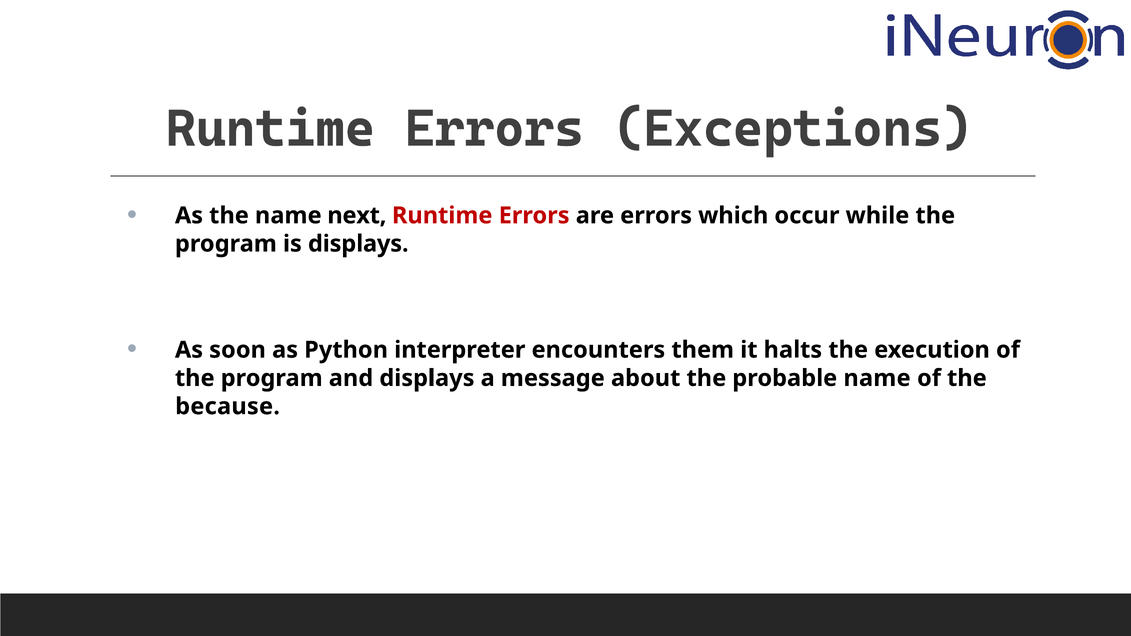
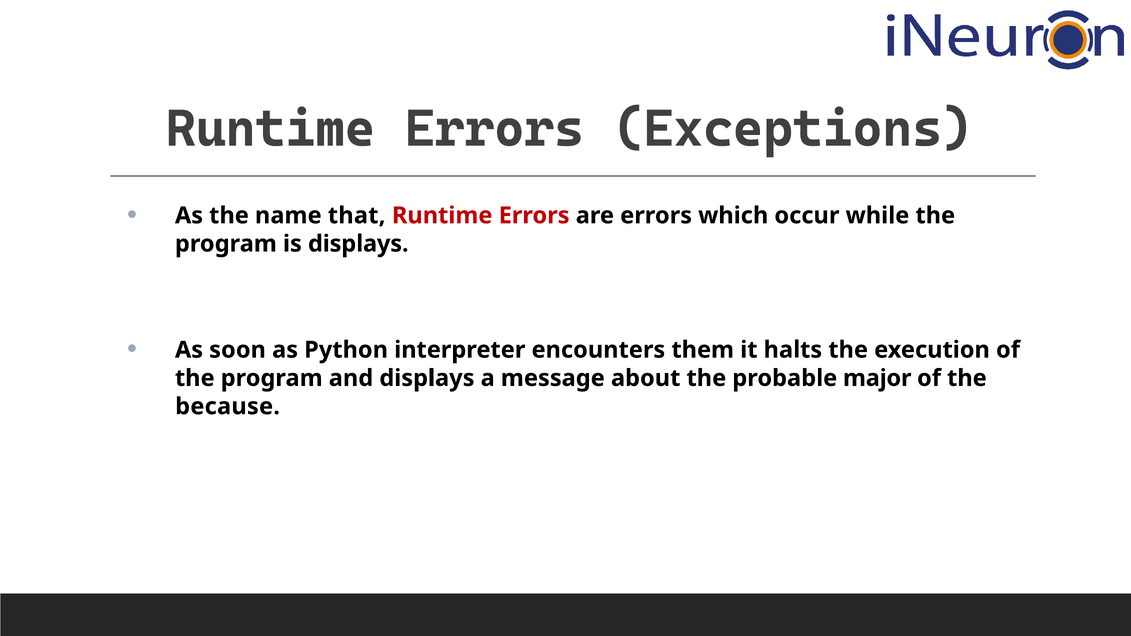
next: next -> that (357, 216)
probable name: name -> major (877, 378)
